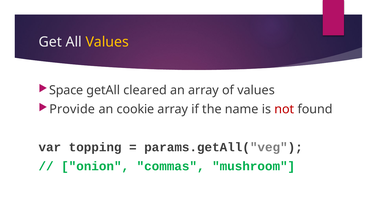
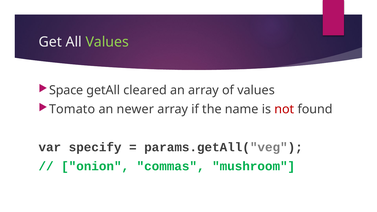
Values colour: yellow -> light green (107, 42)
Provide: Provide -> Tomato (72, 109)
cookie: cookie -> newer (135, 109)
topping: topping -> specify (95, 147)
